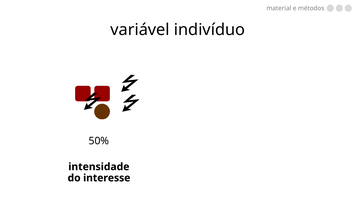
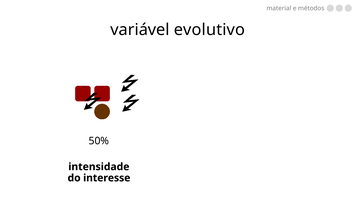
indivíduo: indivíduo -> evolutivo (209, 30)
